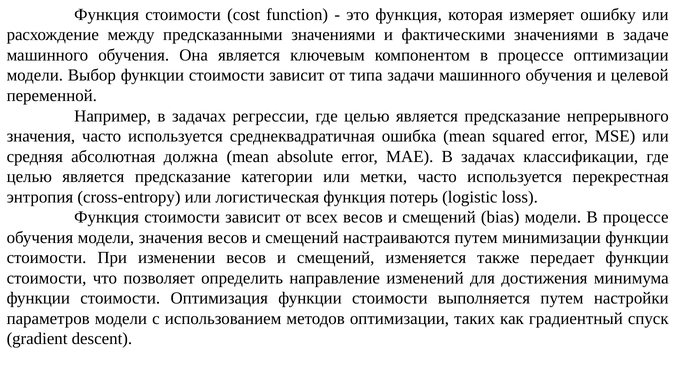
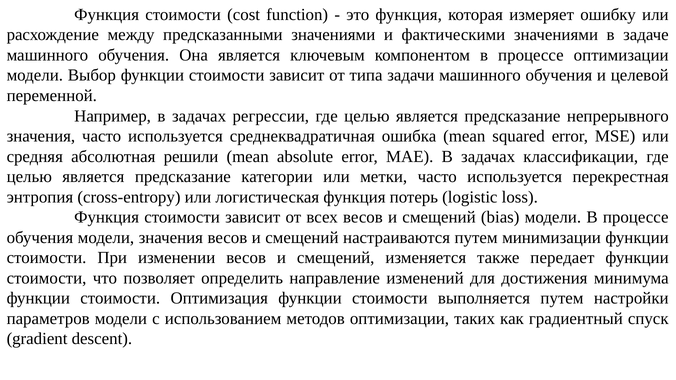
должна: должна -> решили (191, 157)
